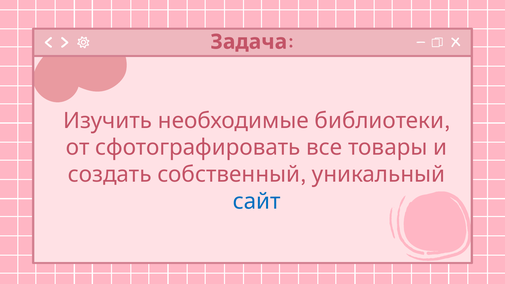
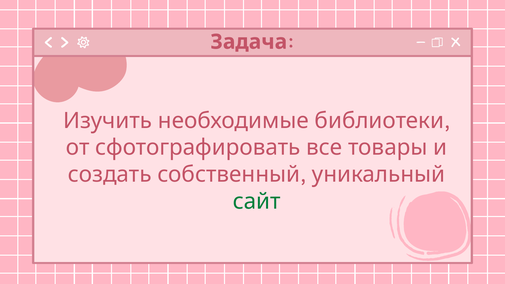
сайт colour: blue -> green (257, 201)
